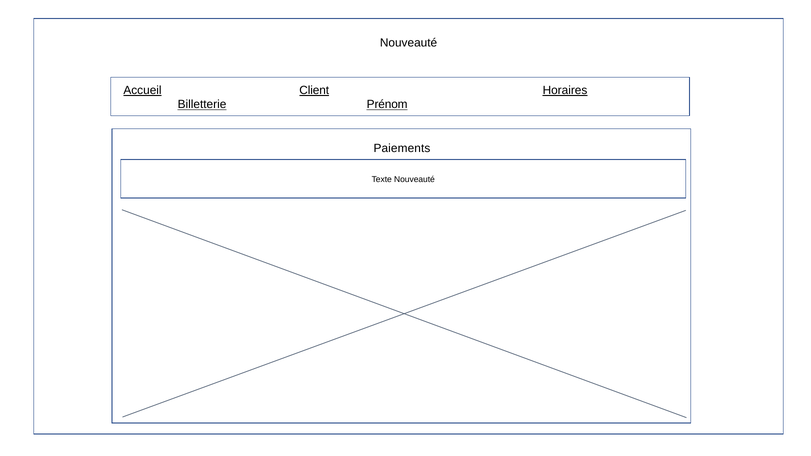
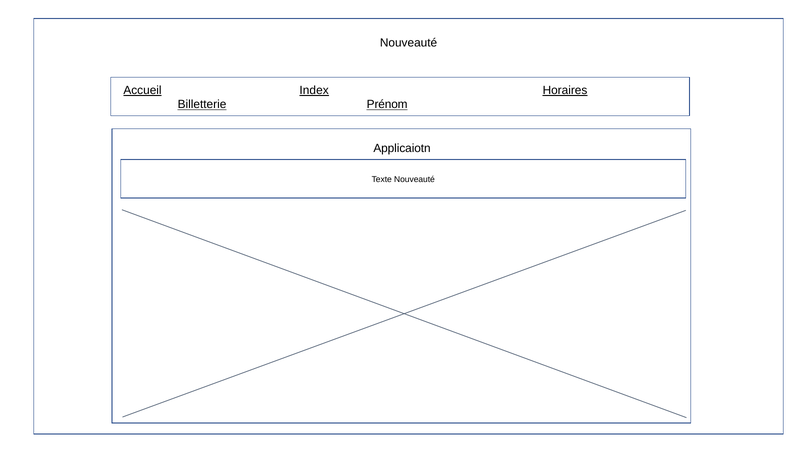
Client: Client -> Index (314, 90)
Paiements: Paiements -> Applicaiotn (402, 148)
